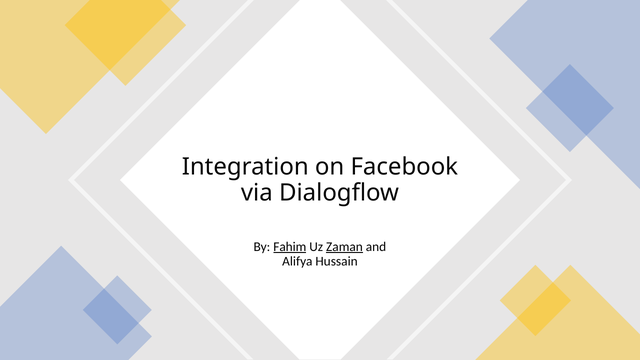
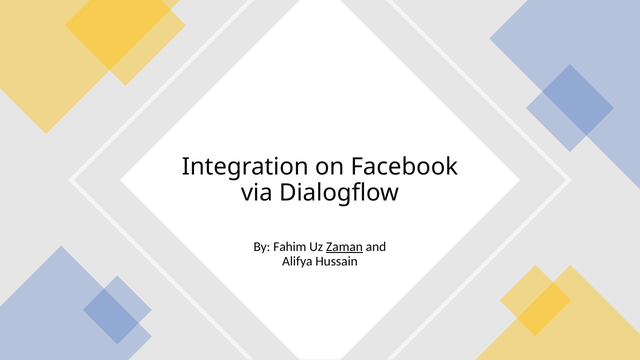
Fahim underline: present -> none (290, 247)
